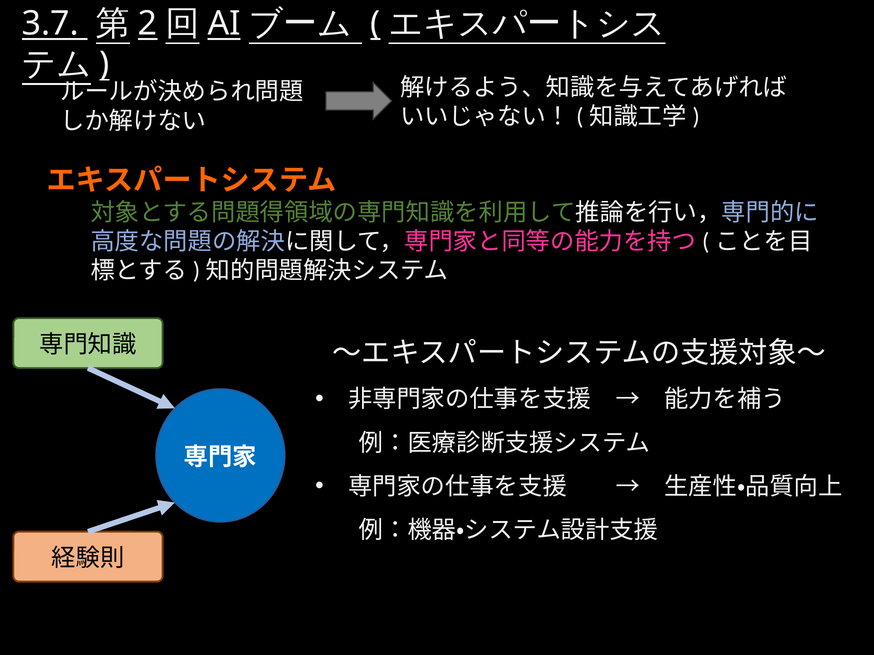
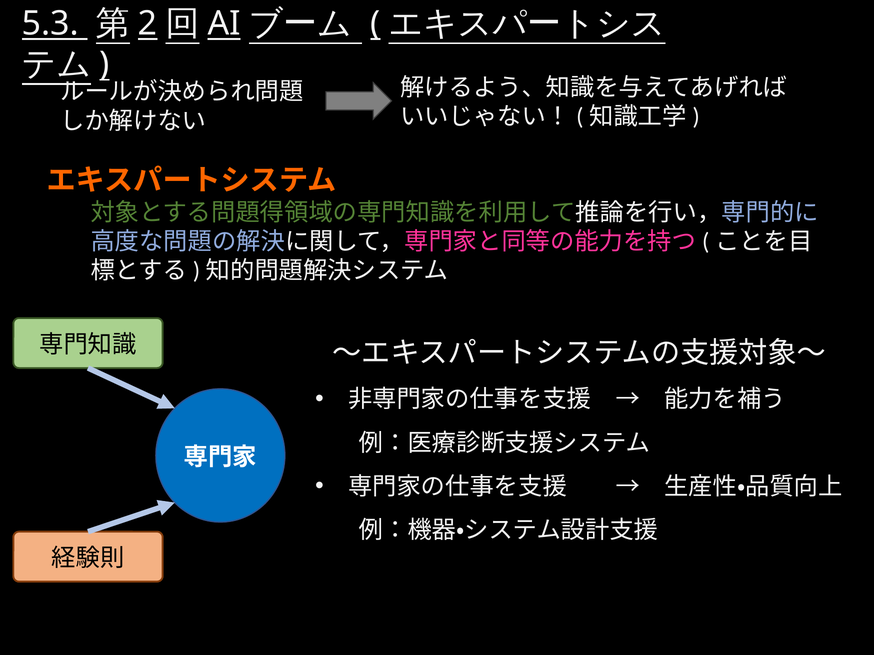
3.7: 3.7 -> 5.3 (50, 23)
